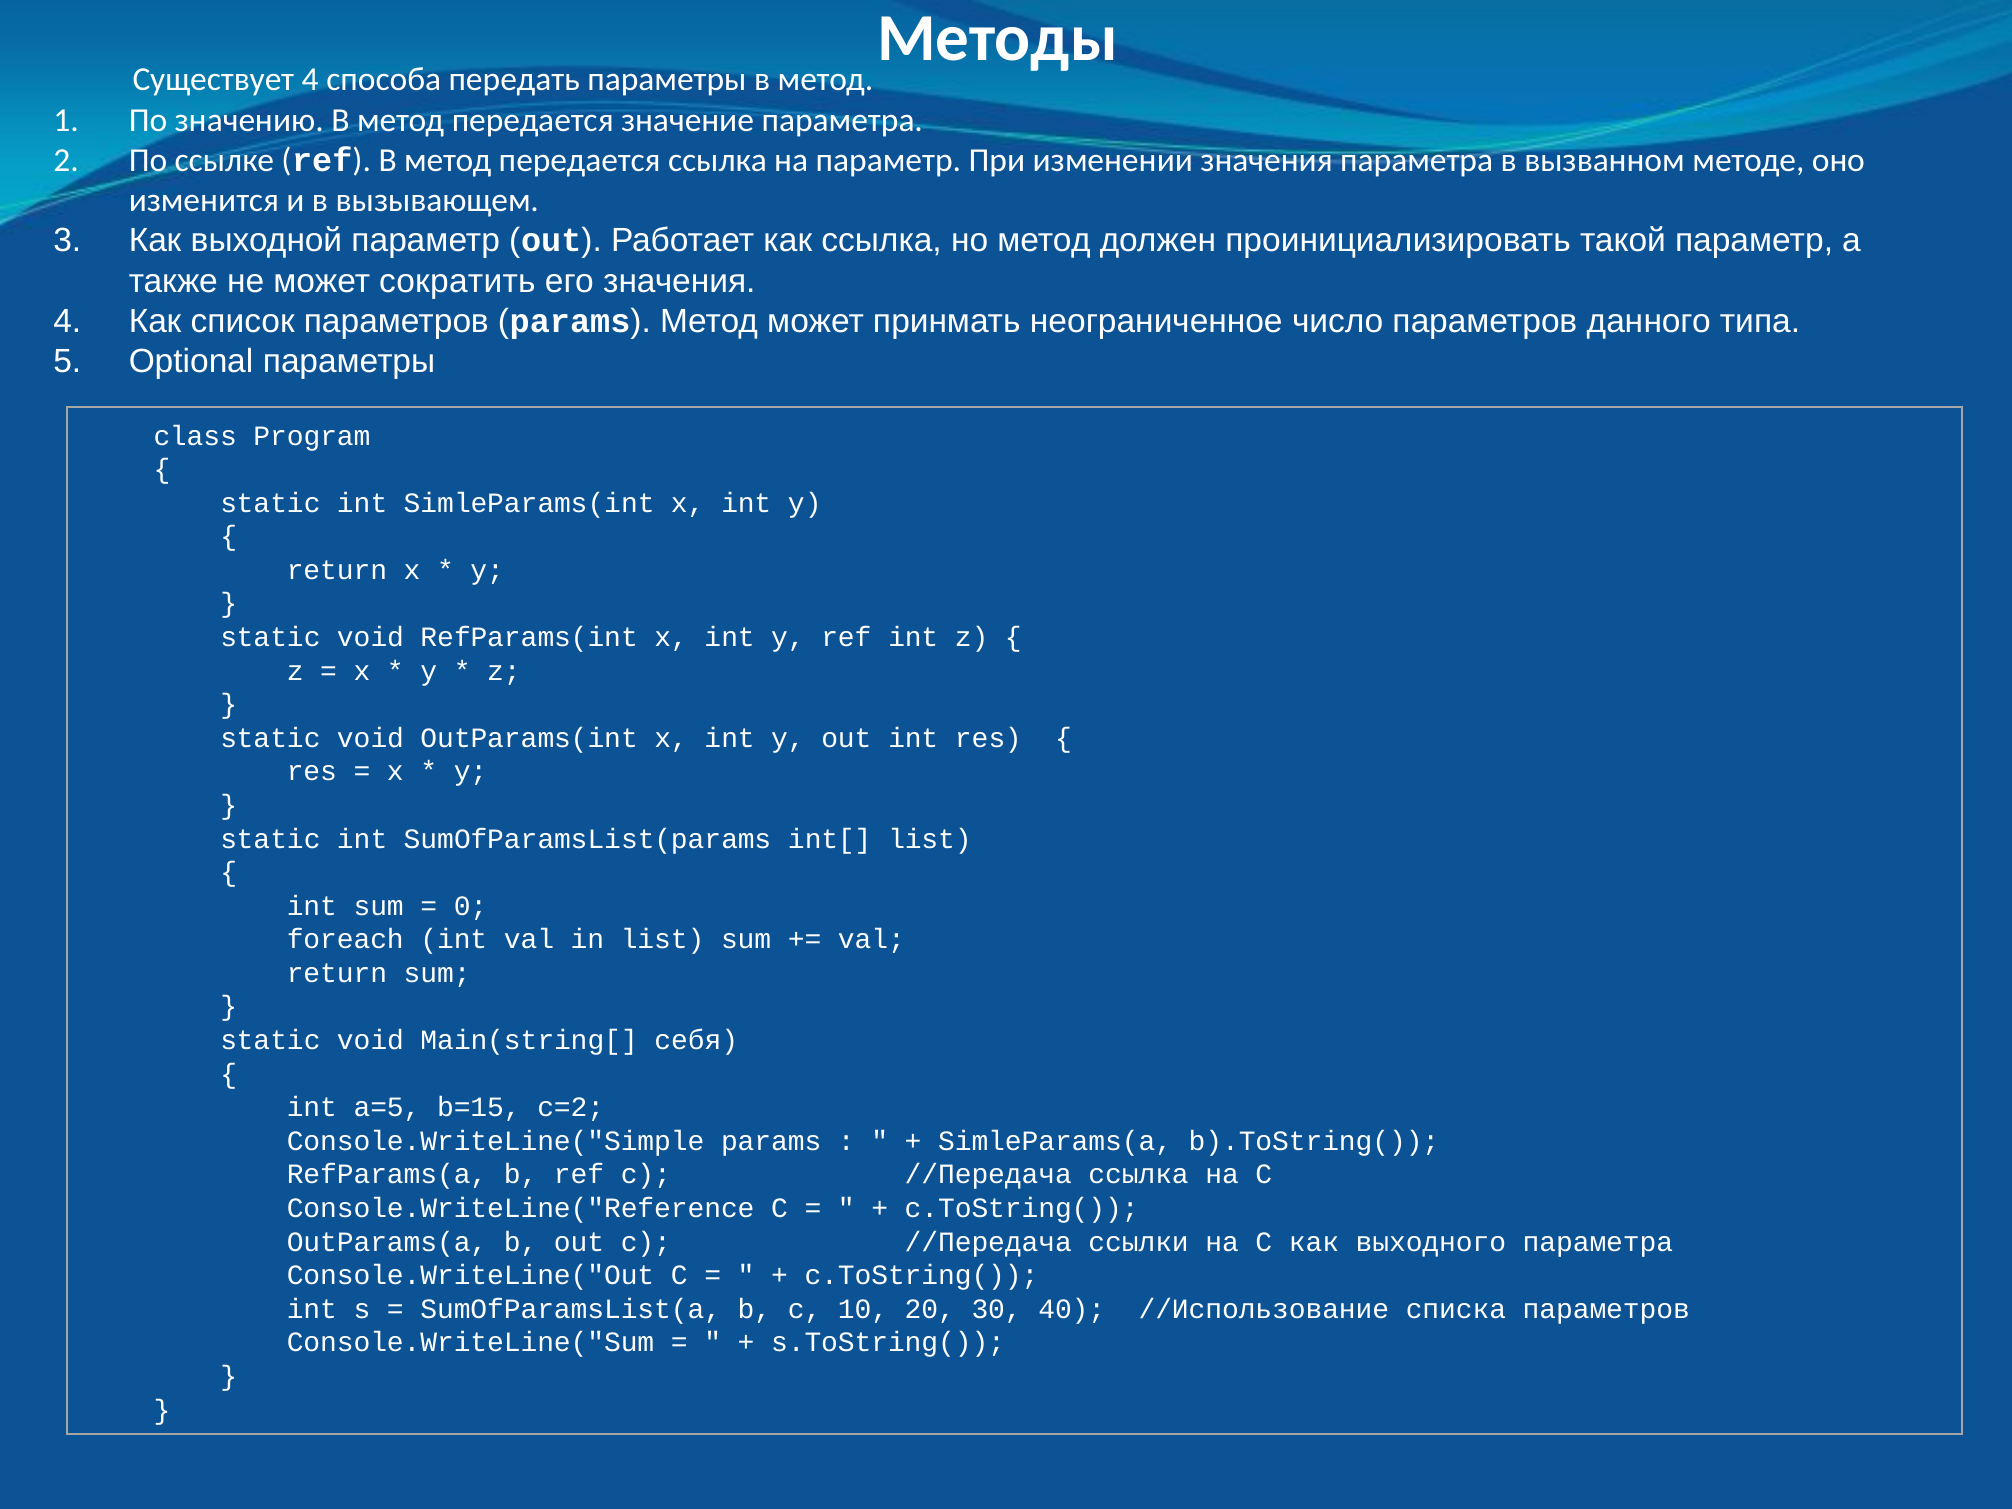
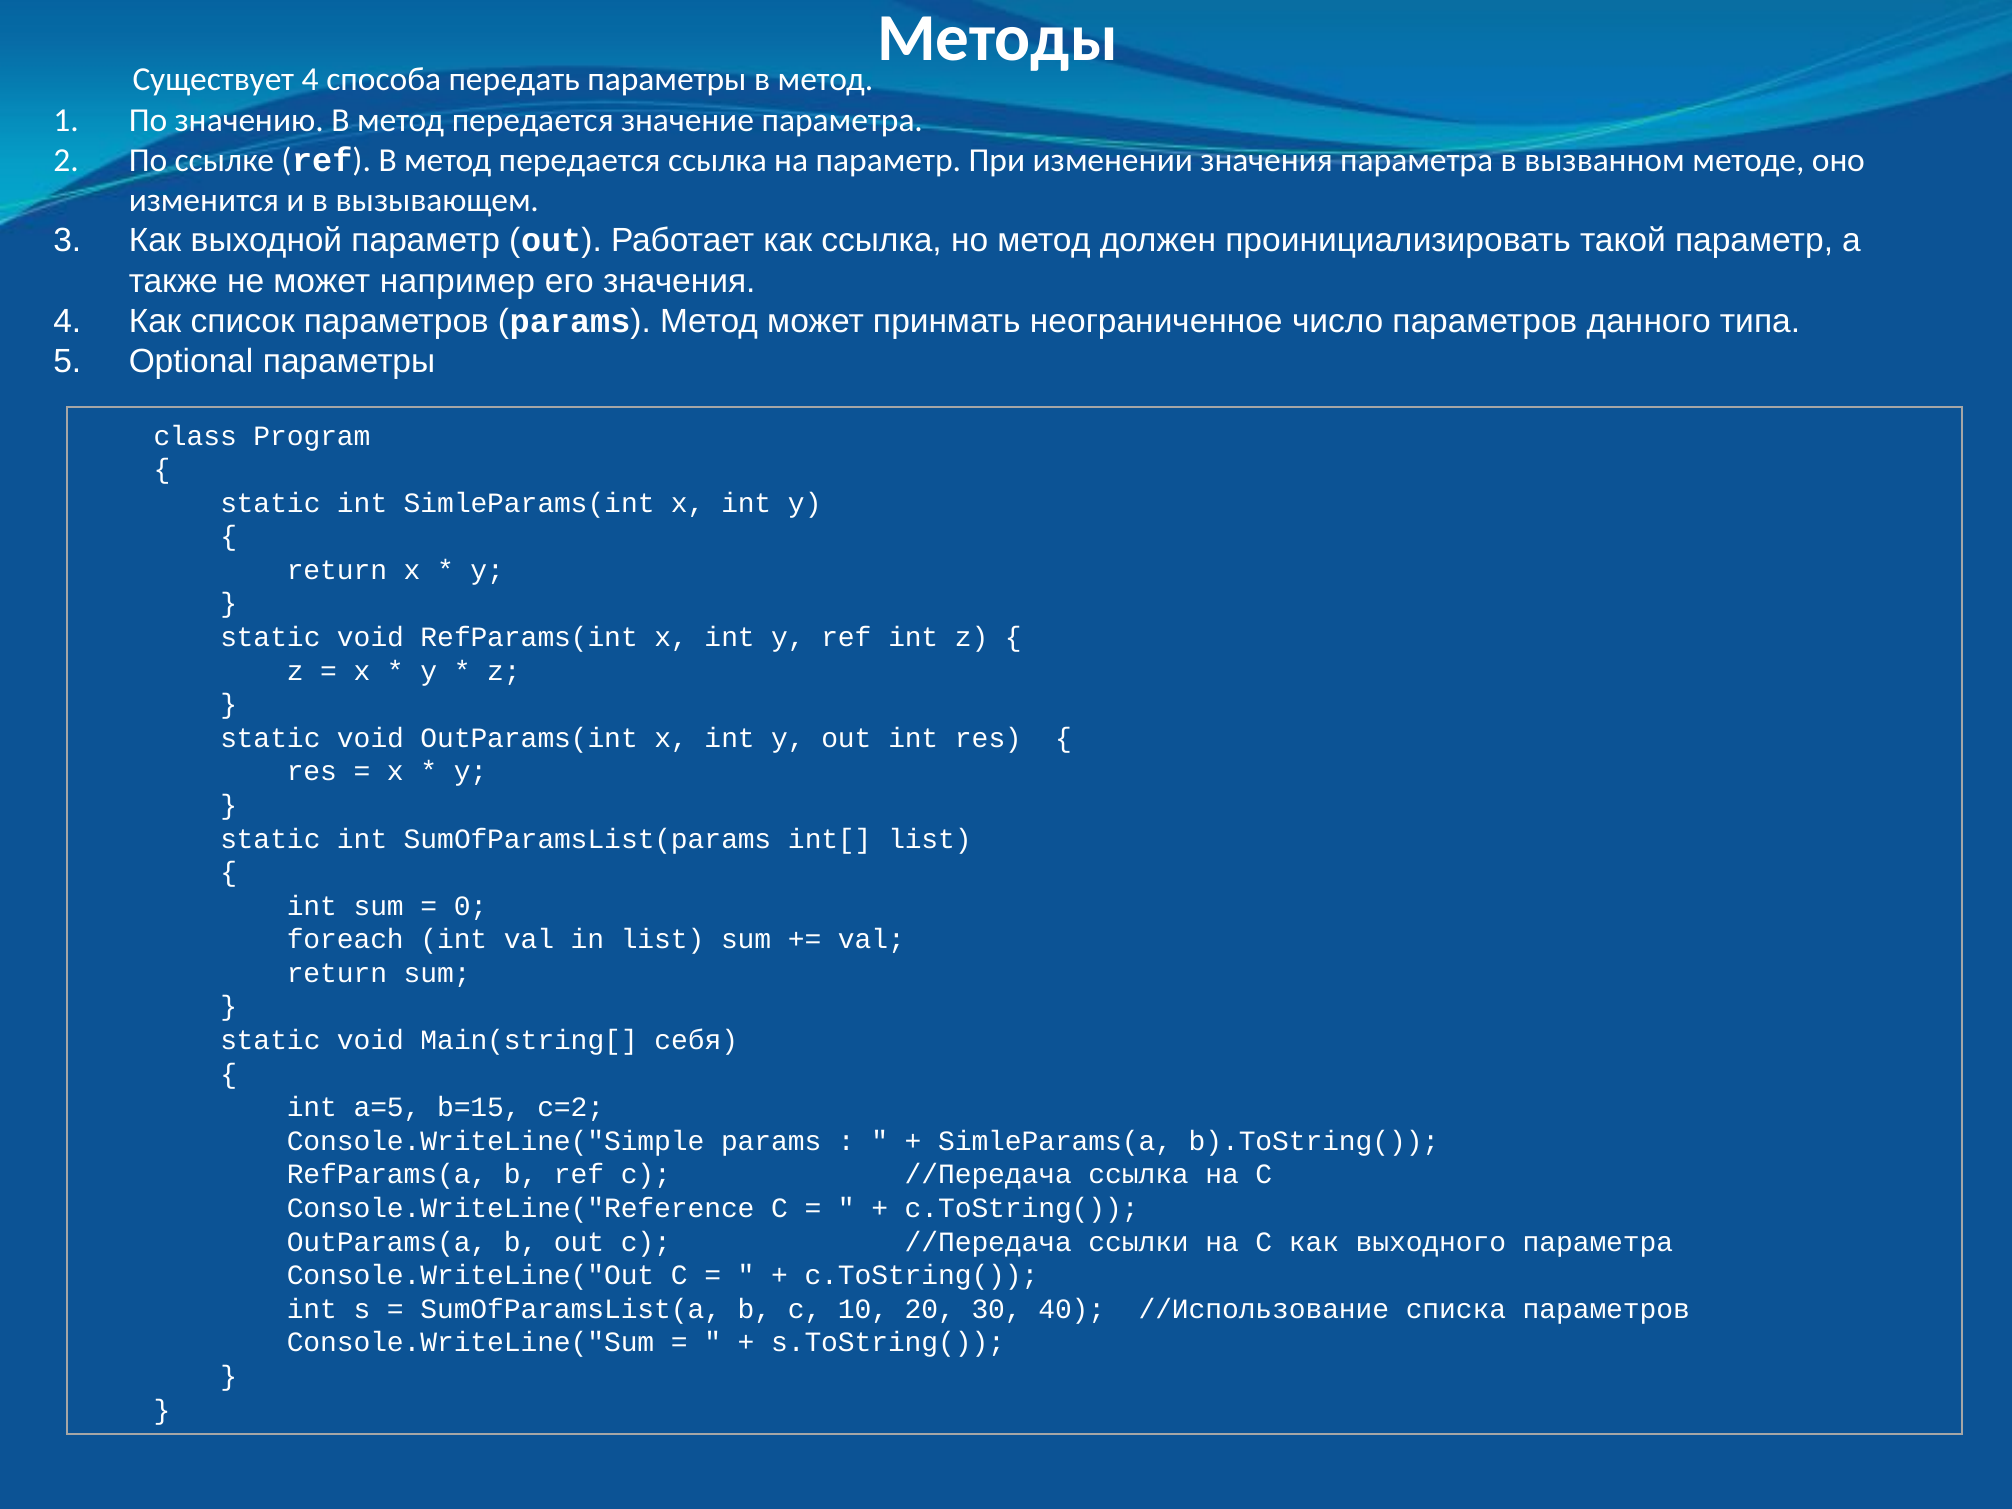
сократить: сократить -> например (457, 281)
